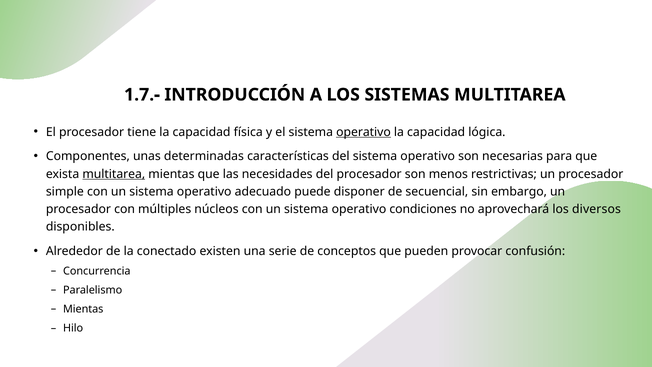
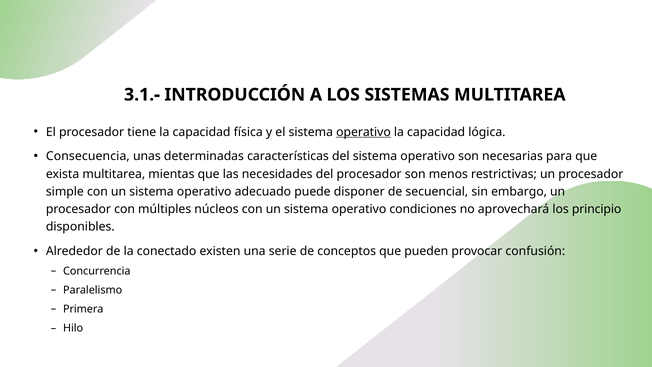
1.7.-: 1.7.- -> 3.1.- (142, 95)
Componentes: Componentes -> Consecuencia (88, 156)
multitarea underline: present -> none (114, 174)
diversos: diversos -> principio (597, 209)
Mientas: Mientas -> Primera (83, 309)
